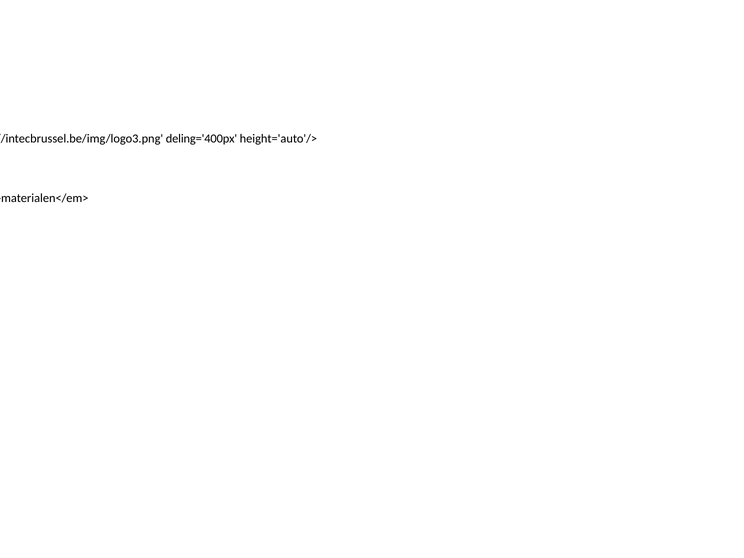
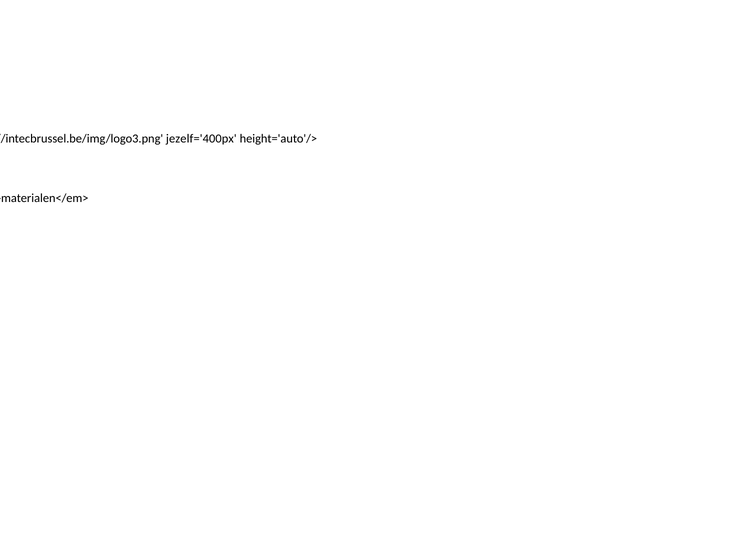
deling='400px: deling='400px -> jezelf='400px (201, 138)
